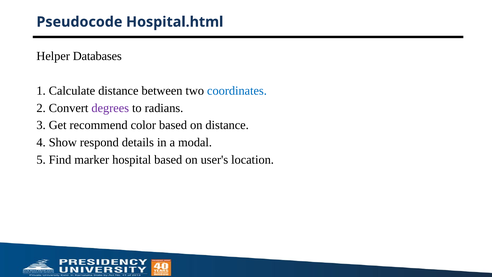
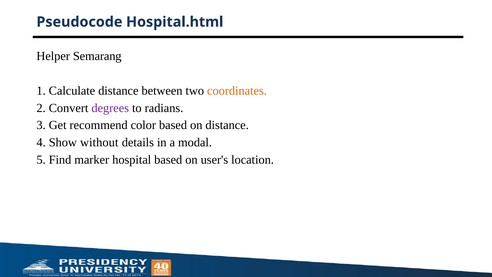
Databases: Databases -> Semarang (97, 56)
coordinates colour: blue -> orange (237, 91)
respond: respond -> without (99, 142)
